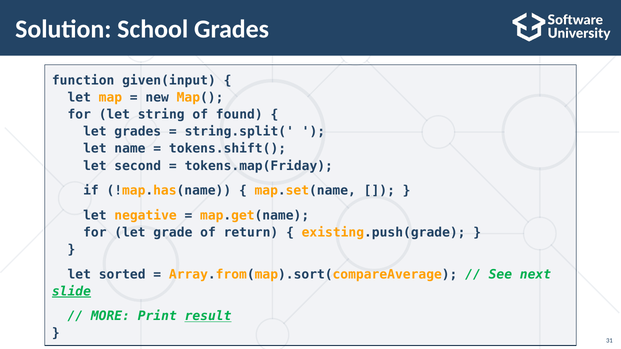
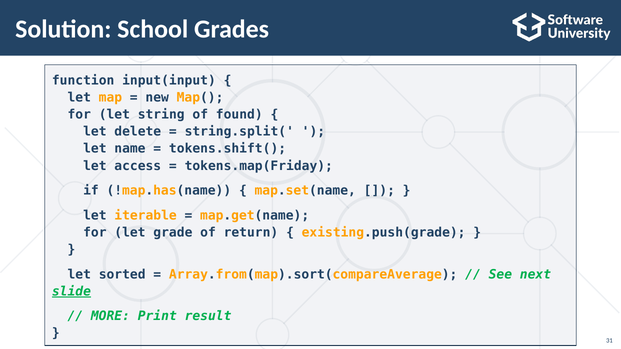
given(input: given(input -> input(input (169, 81)
let grades: grades -> delete (138, 132)
second: second -> access (138, 166)
negative: negative -> iterable (146, 216)
result underline: present -> none (208, 316)
